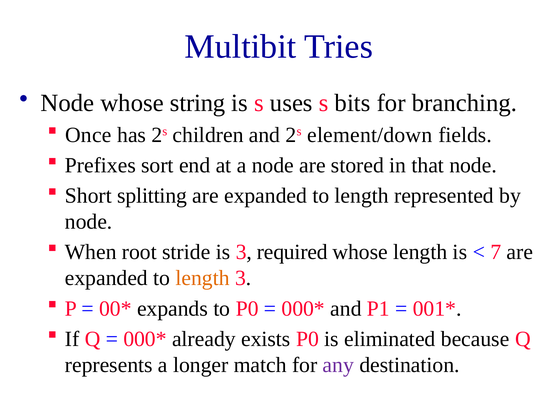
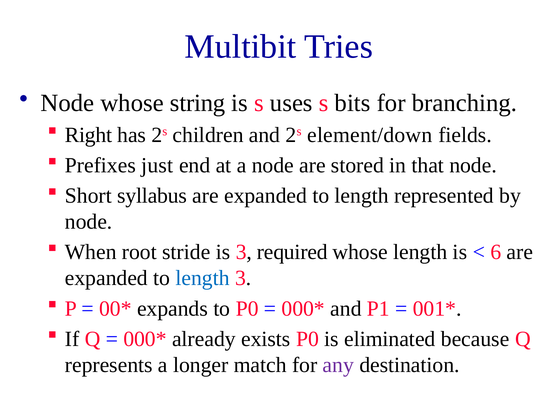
Once: Once -> Right (88, 135)
sort: sort -> just (157, 166)
splitting: splitting -> syllabus (152, 196)
7: 7 -> 6 (496, 252)
length colour: orange -> blue (203, 278)
